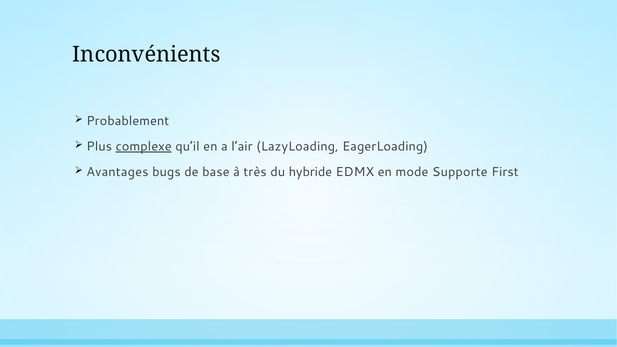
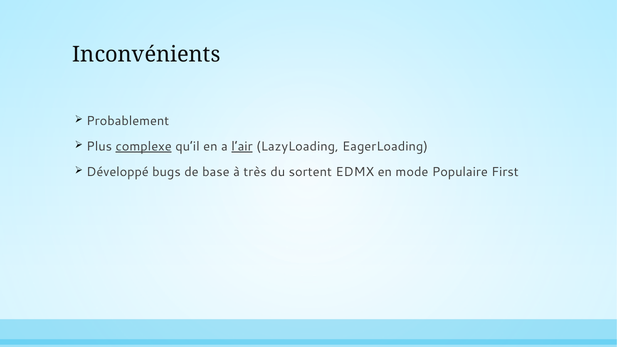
l’air underline: none -> present (242, 146)
Avantages: Avantages -> Développé (118, 172)
hybride: hybride -> sortent (310, 172)
Supporte: Supporte -> Populaire (460, 172)
